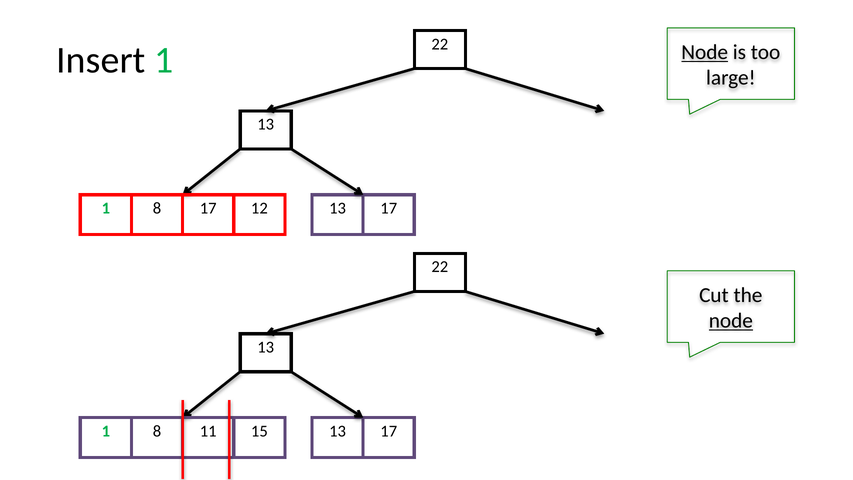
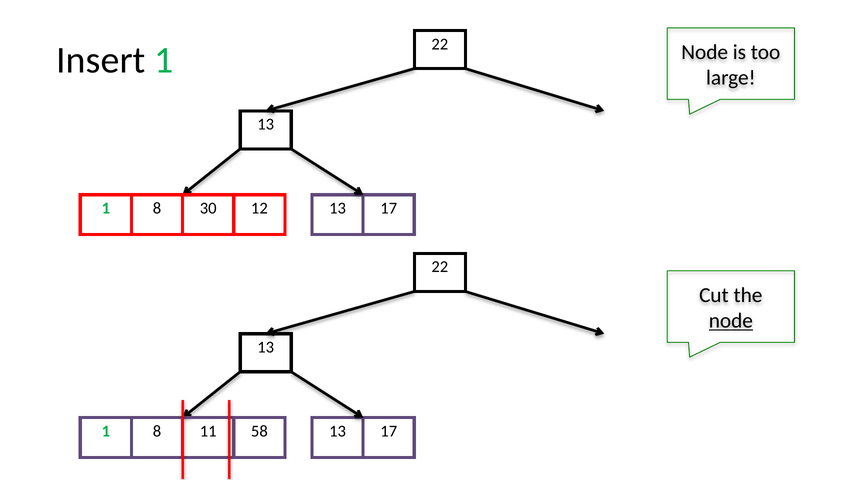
Node underline: present -> none (705, 52)
8 17: 17 -> 30 (208, 208)
15: 15 -> 58 (259, 431)
